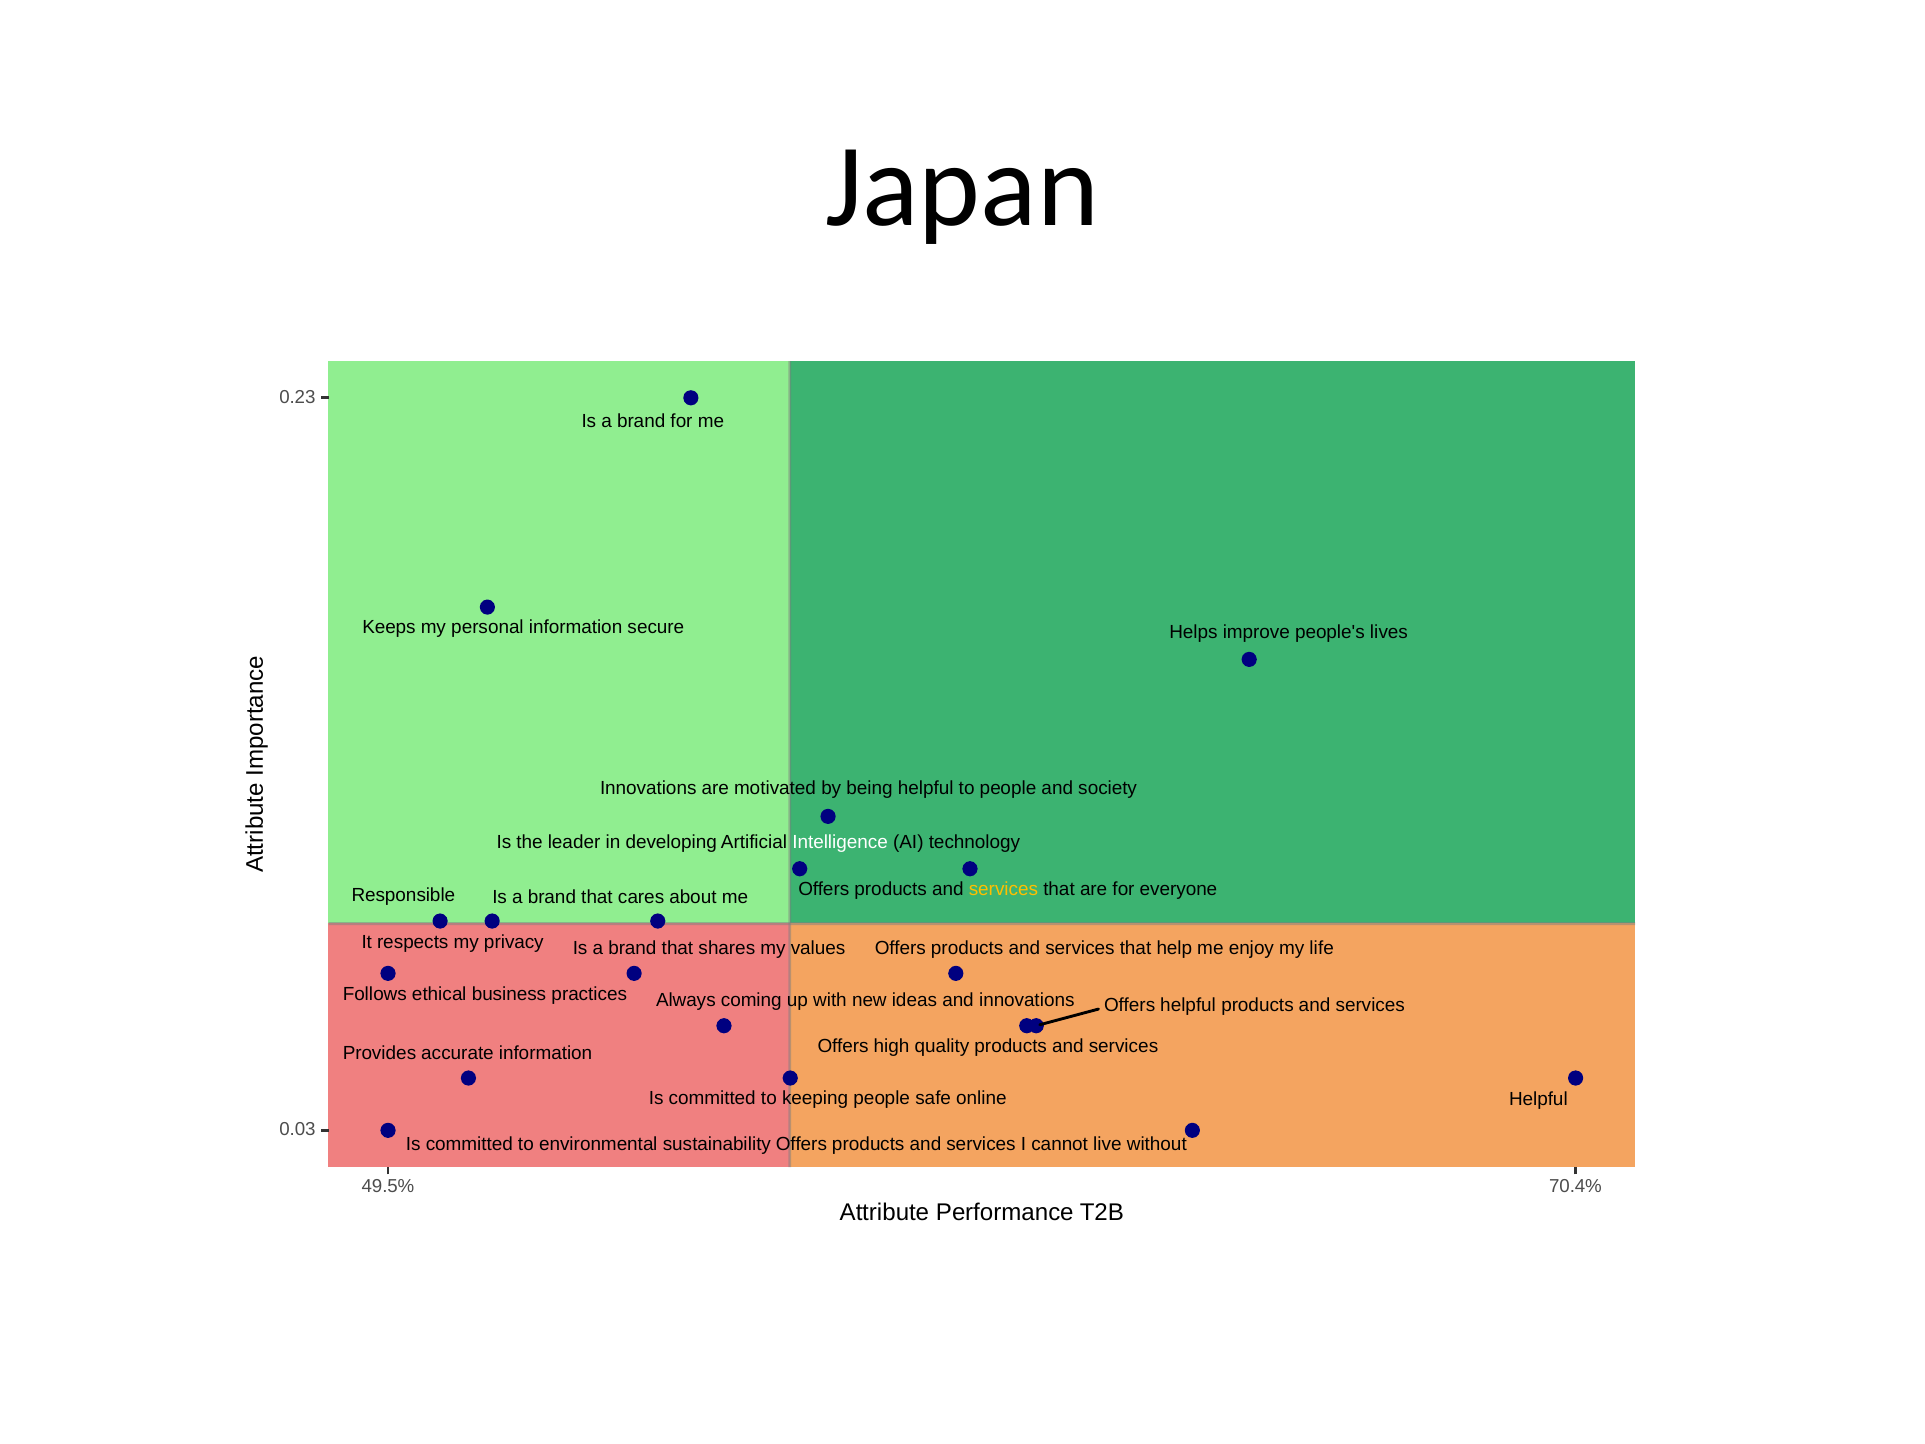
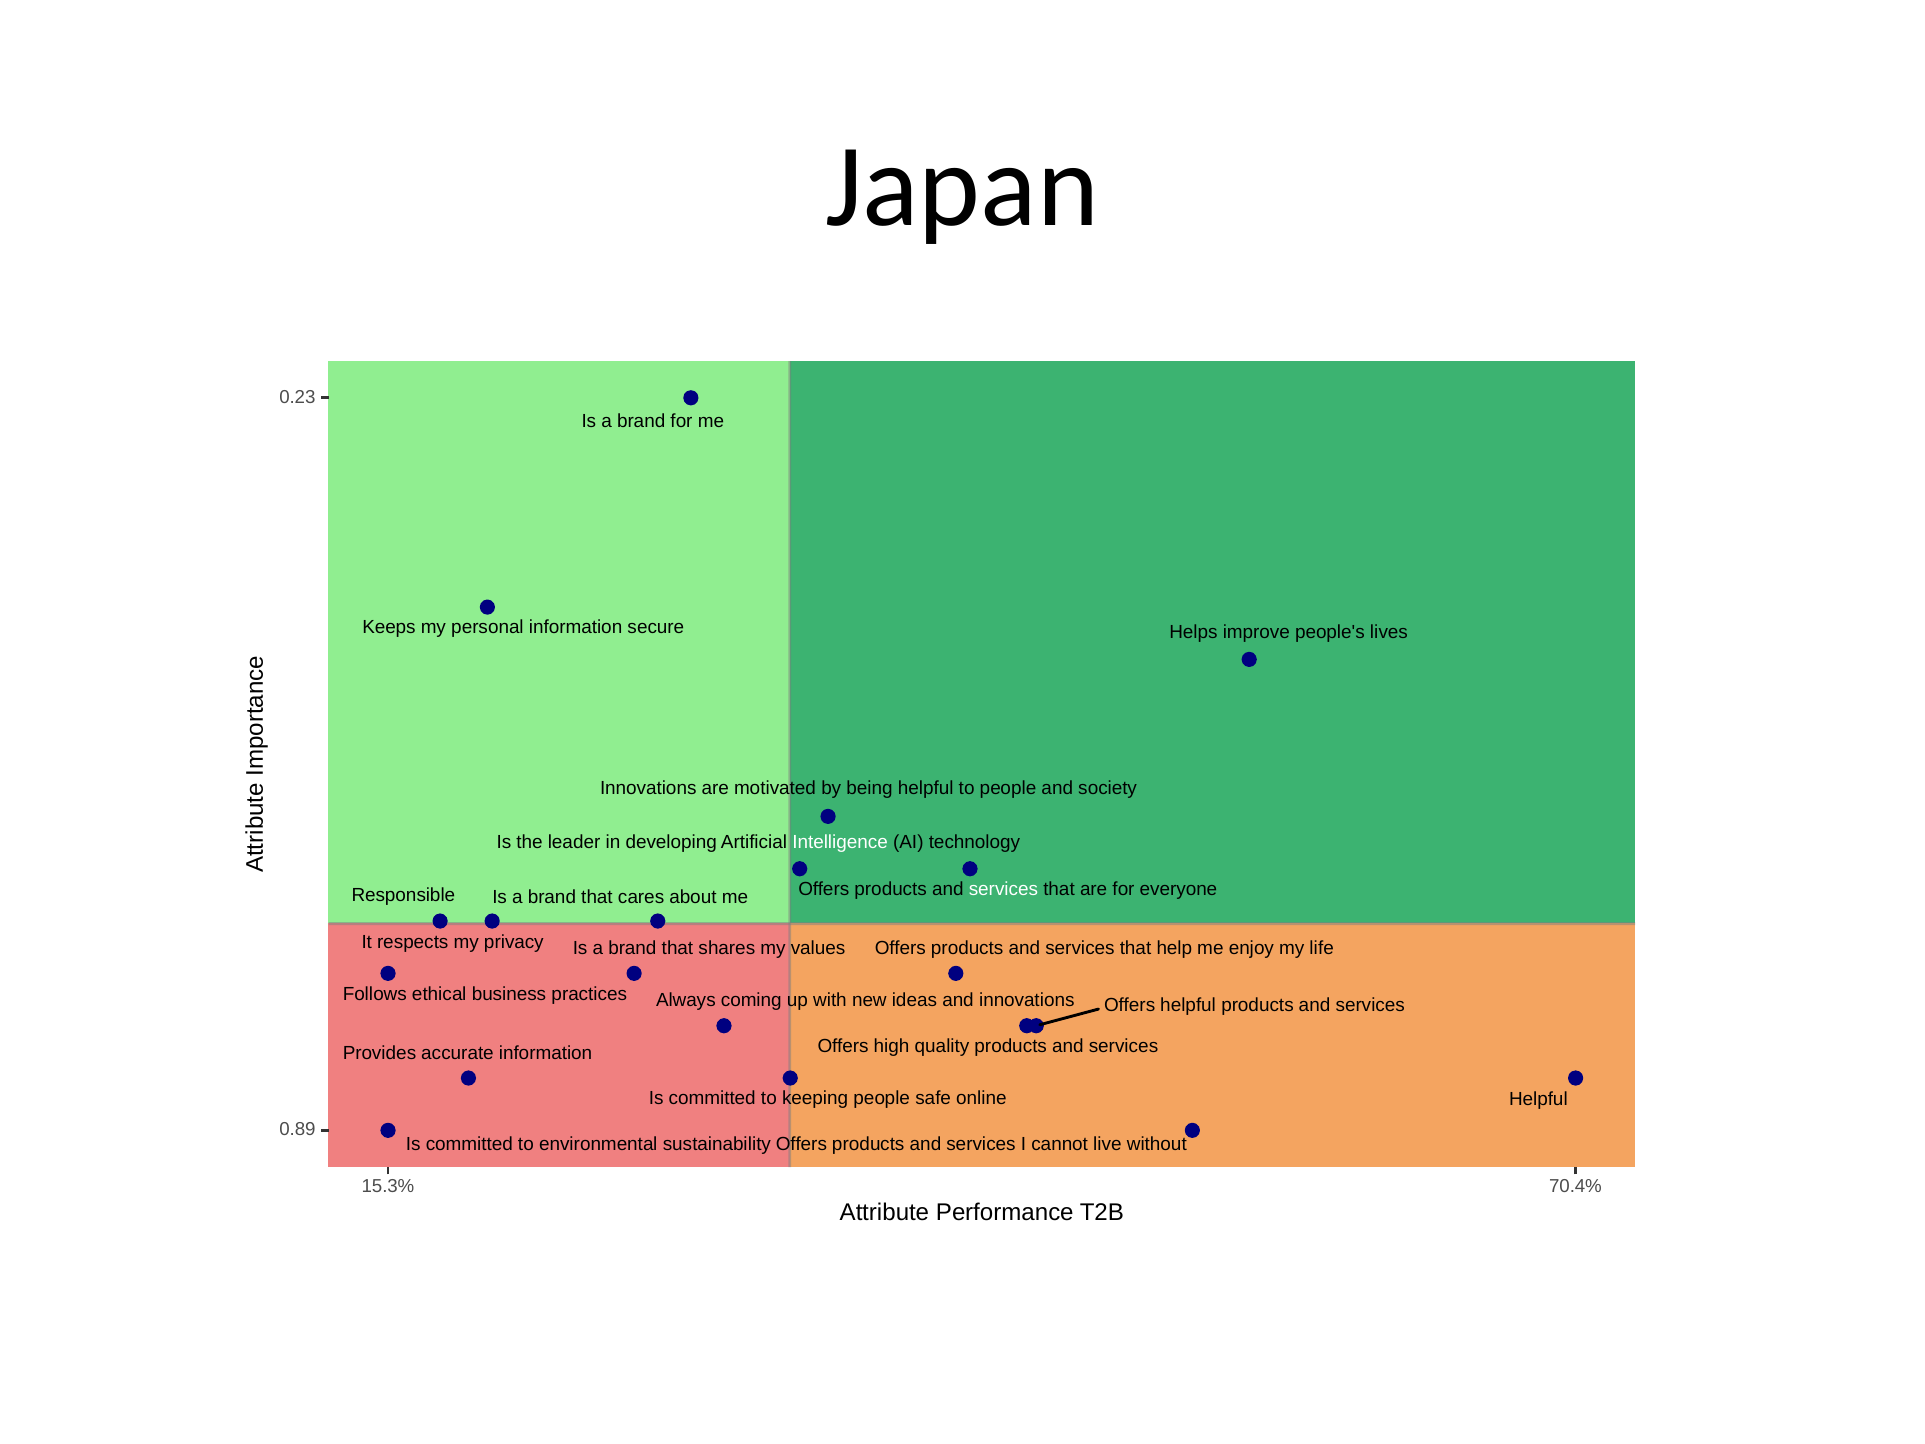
services colour: yellow -> white (1003, 889)
0.03: 0.03 -> 0.89 (297, 1130)
49.5%: 49.5% -> 15.3% (388, 1186)
